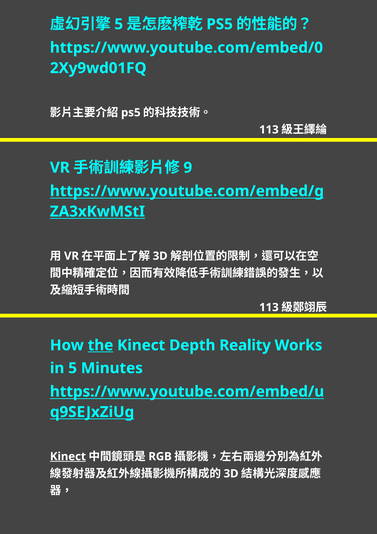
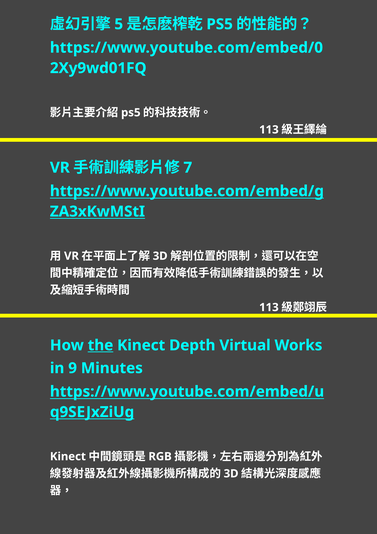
9: 9 -> 7 (188, 167)
Reality: Reality -> Virtual (245, 345)
in 5: 5 -> 9 (73, 368)
Kinect underline: present -> none (68, 456)
